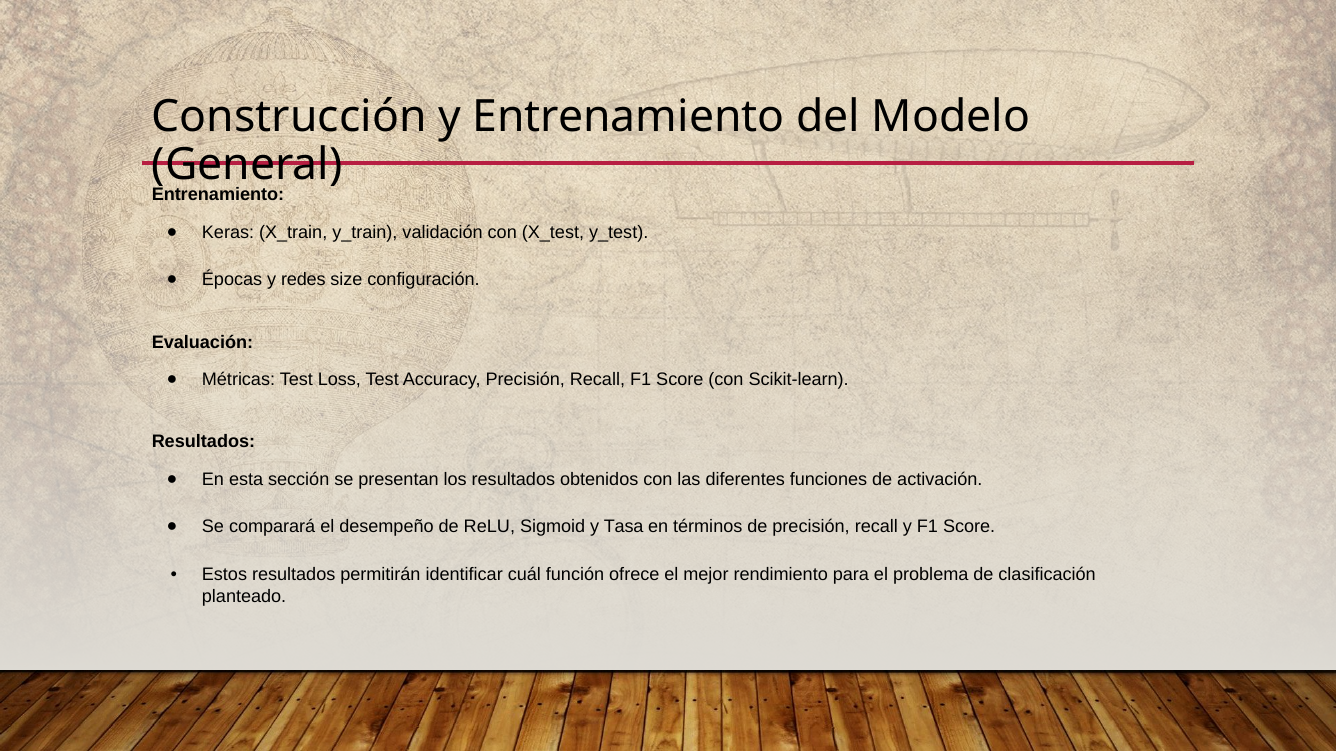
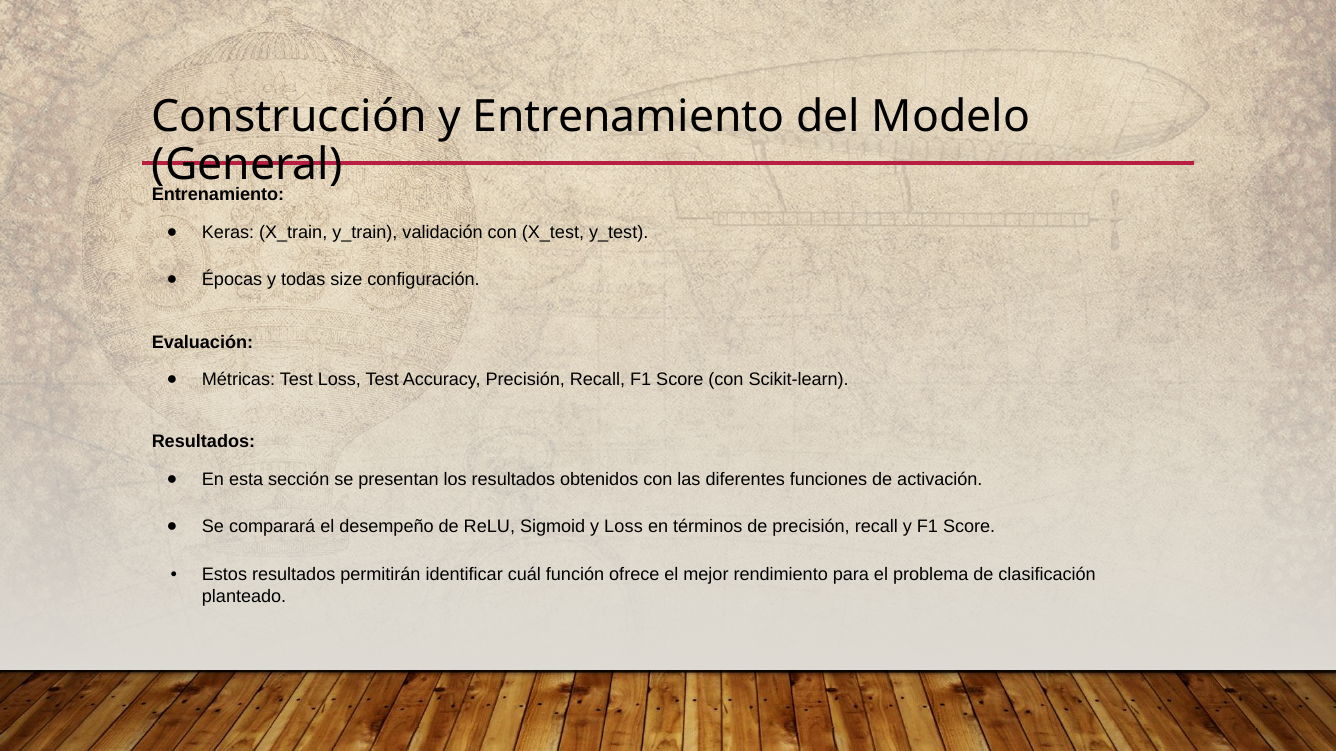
redes: redes -> todas (303, 280)
y Tasa: Tasa -> Loss (623, 527)
